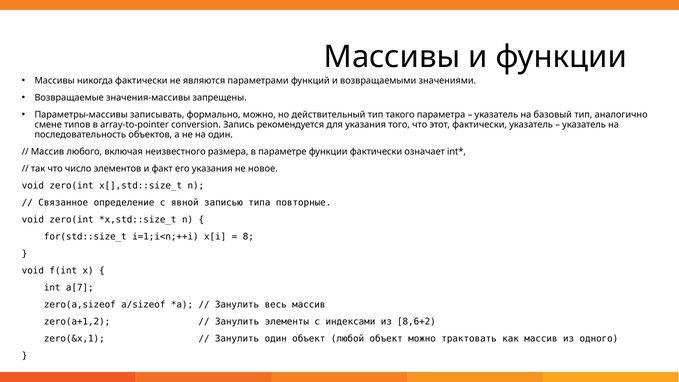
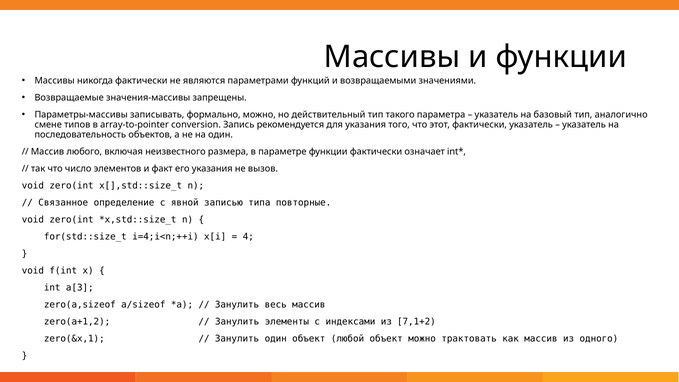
новое: новое -> вызов (263, 169)
i=1;i<n;++i: i=1;i<n;++i -> i=4;i<n;++i (165, 237)
8: 8 -> 4 (248, 237)
a[7: a[7 -> a[3 (80, 288)
8,6+2: 8,6+2 -> 7,1+2 (416, 322)
